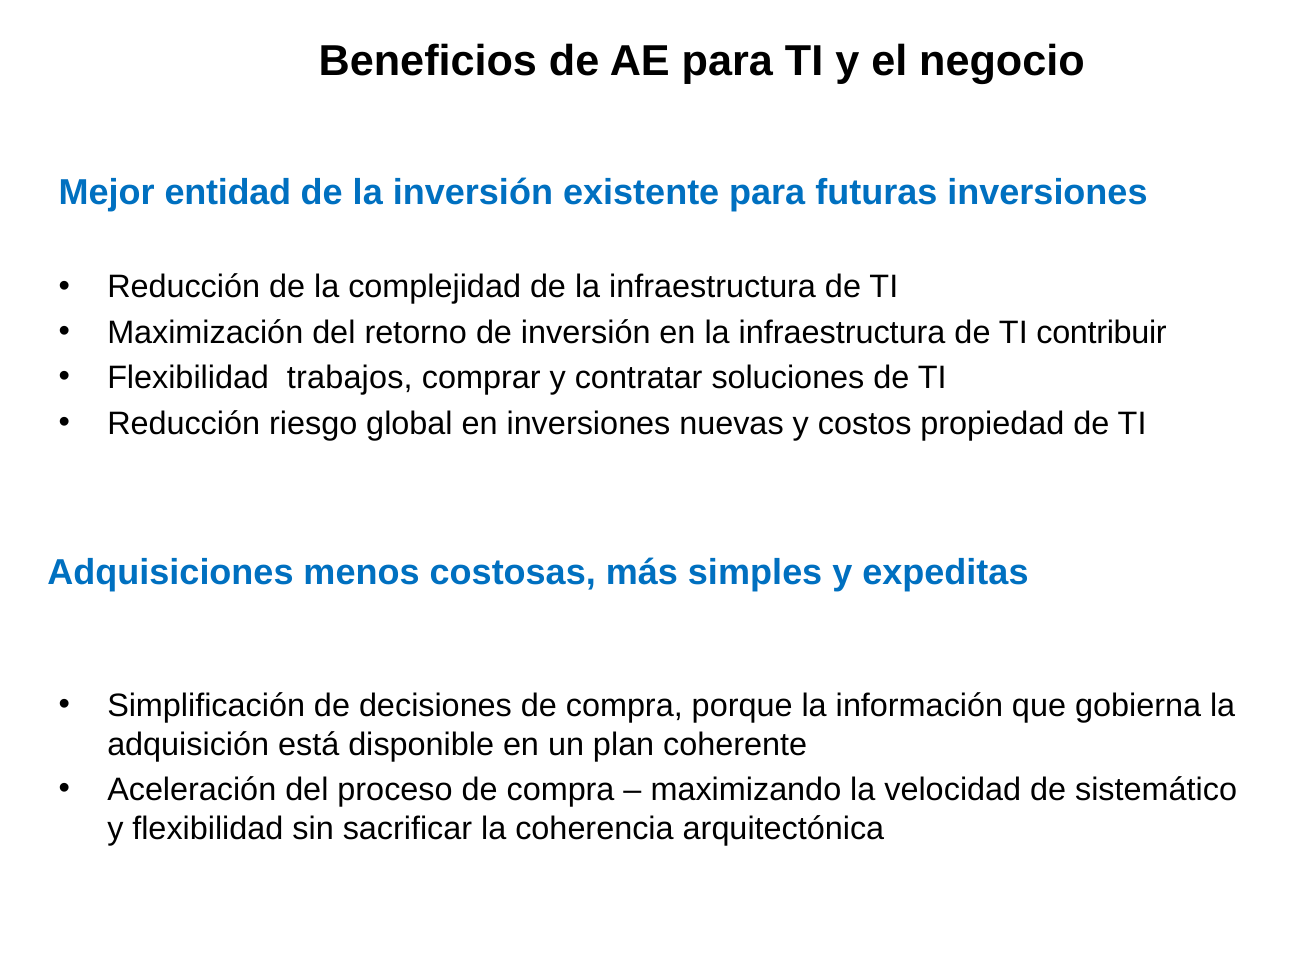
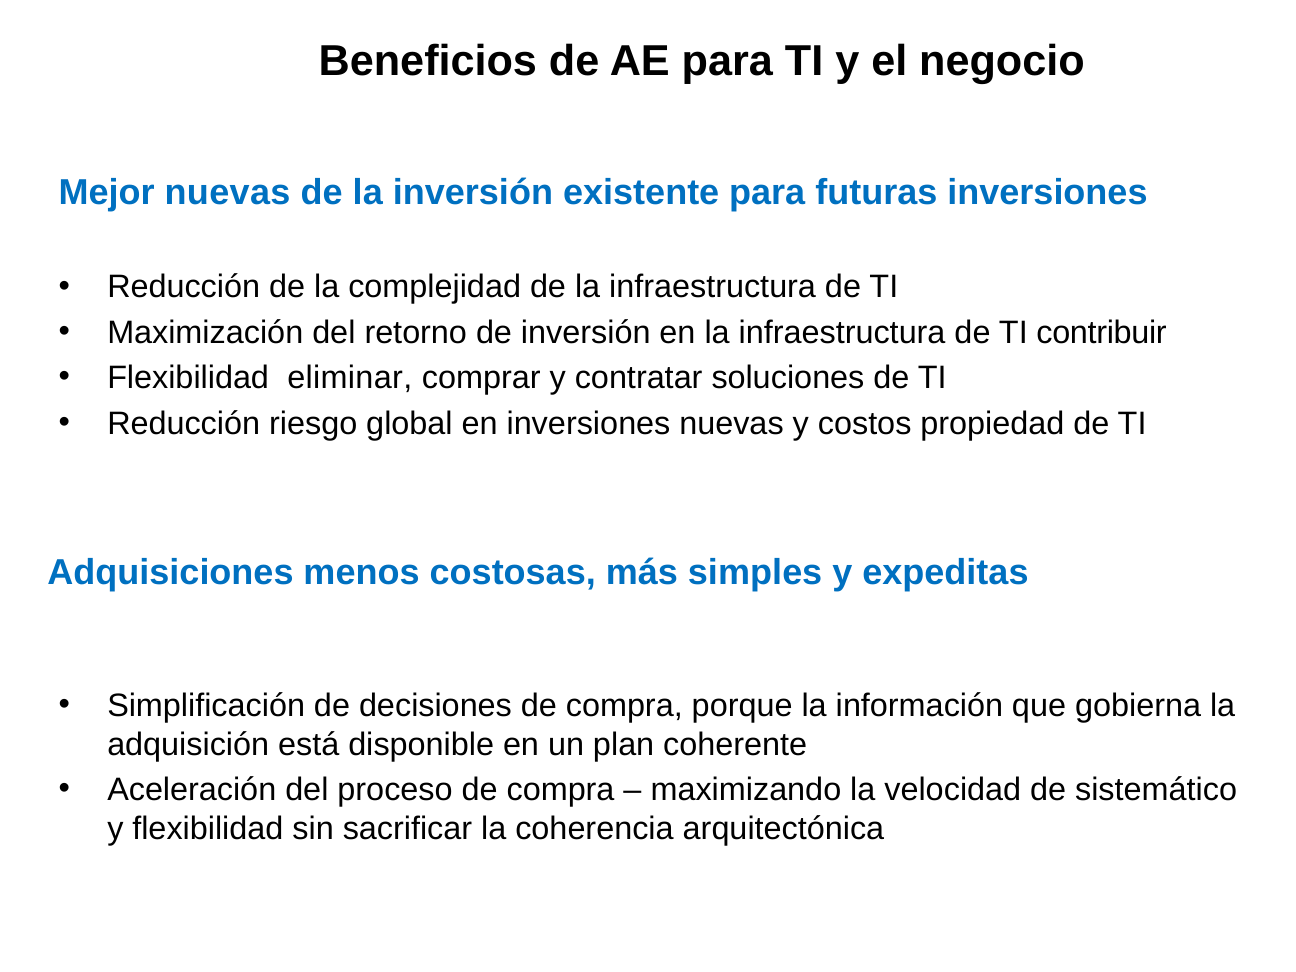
Mejor entidad: entidad -> nuevas (228, 193)
trabajos: trabajos -> eliminar (350, 378)
